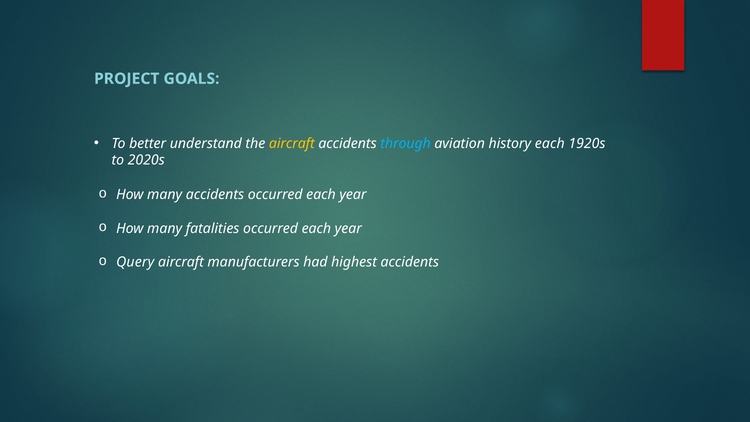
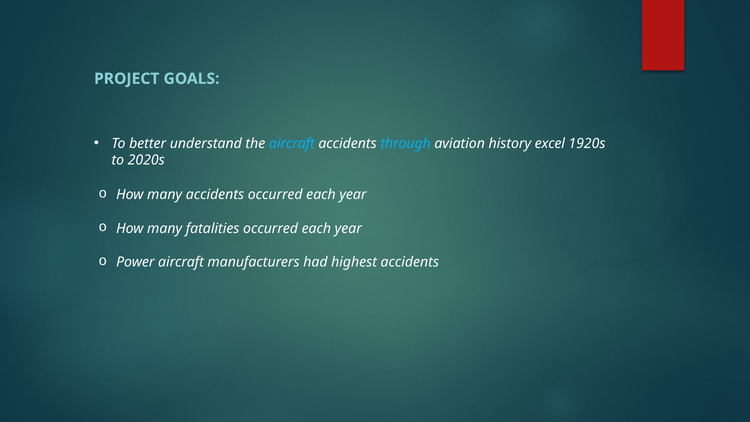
aircraft colour: yellow -> light blue (292, 143)
history each: each -> excel (550, 143)
Query: Query -> Power (135, 262)
